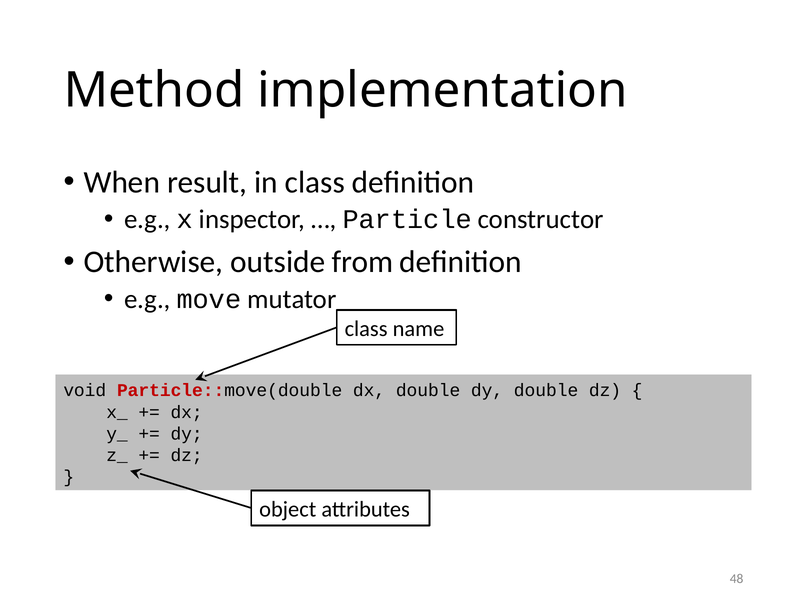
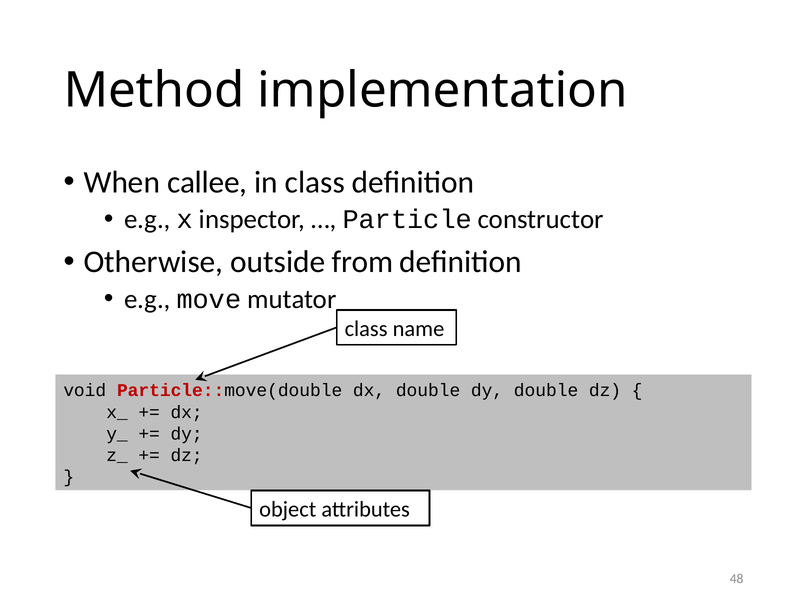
result: result -> callee (207, 182)
